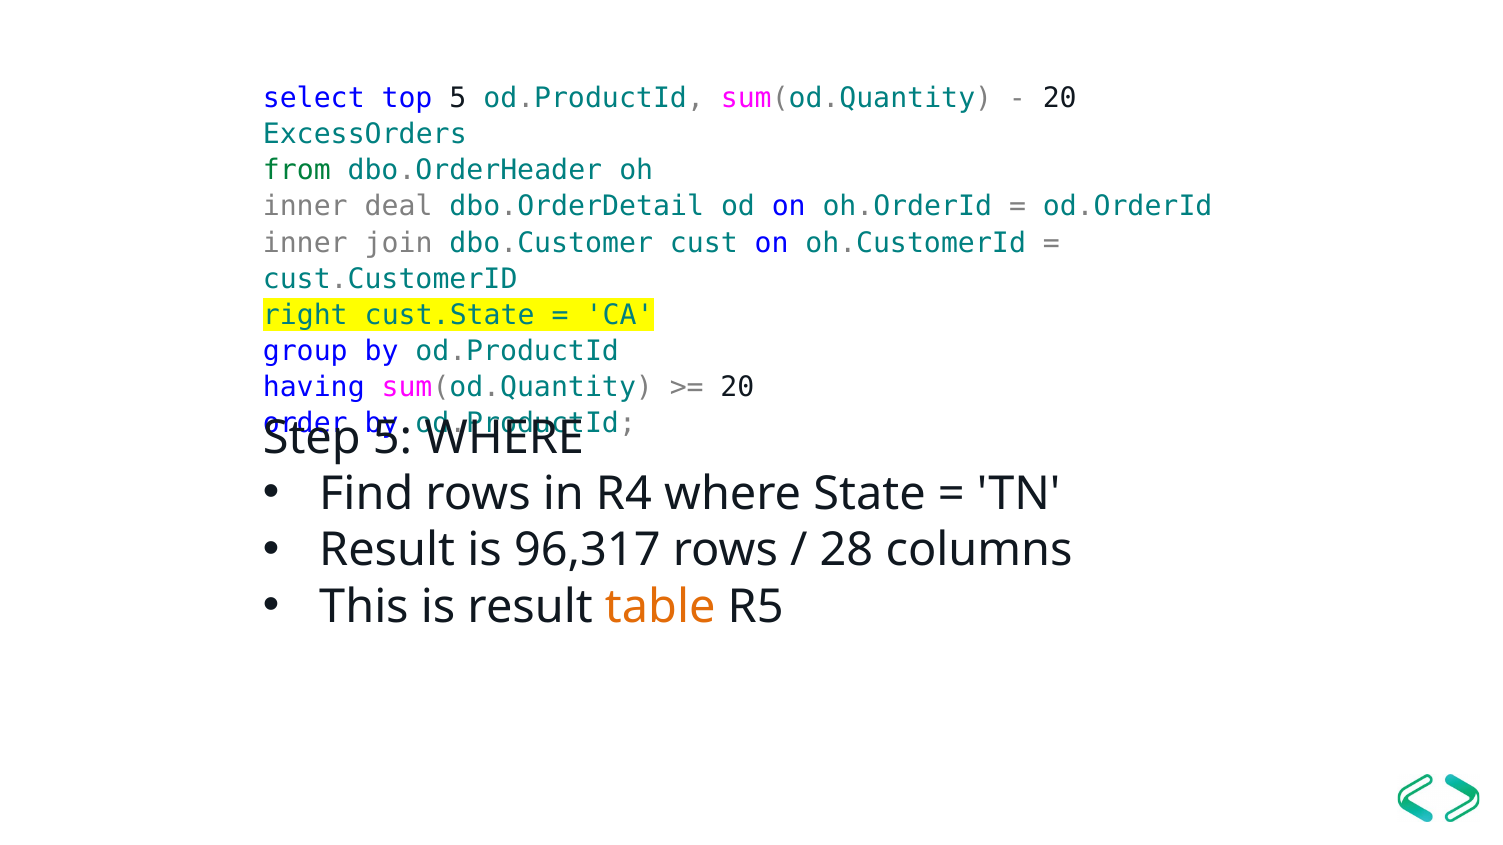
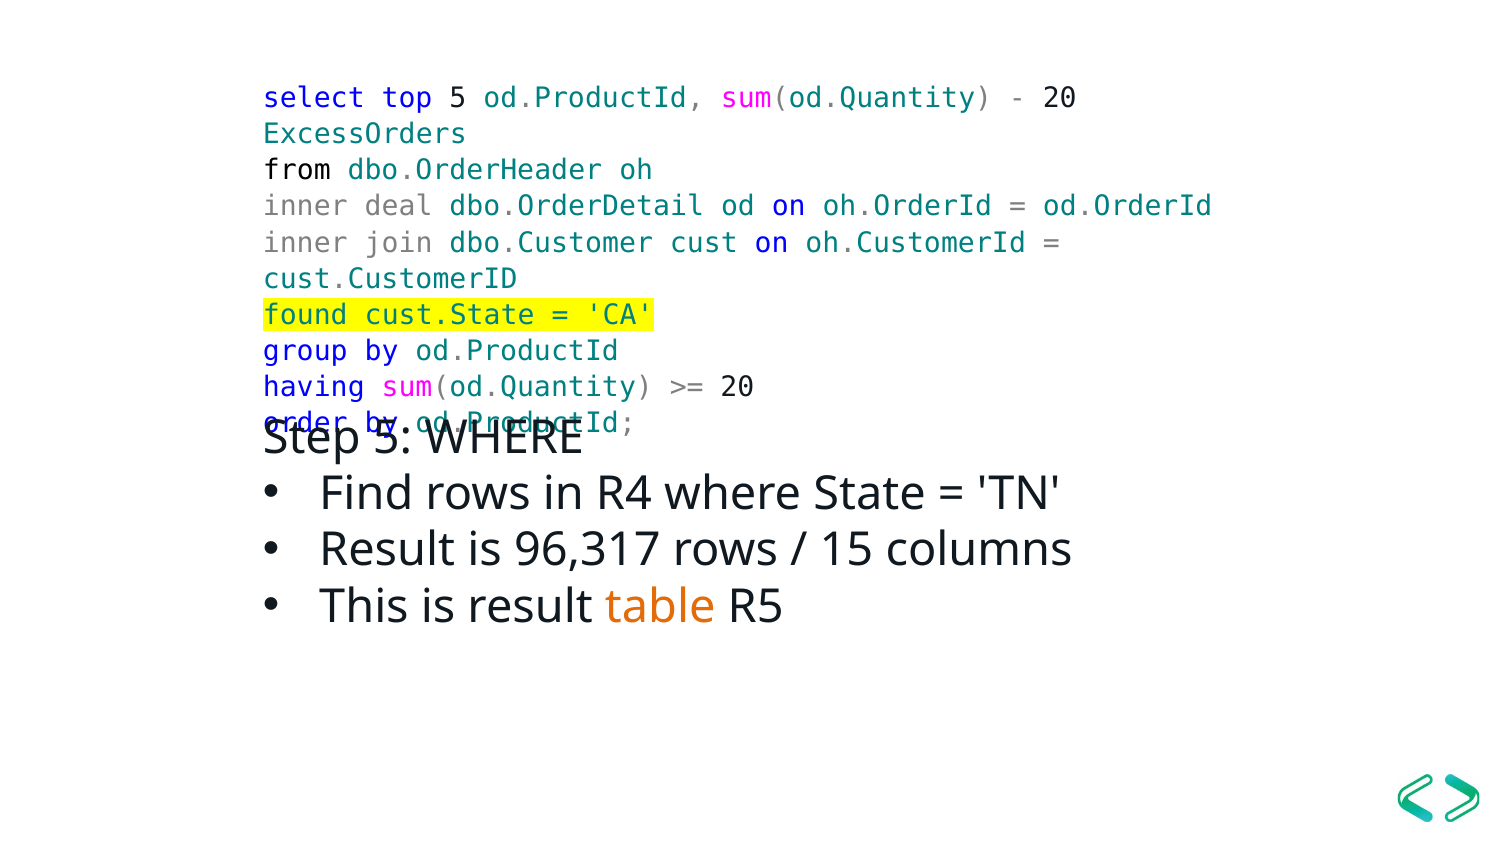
from colour: green -> black (297, 171)
right: right -> found (305, 315)
28: 28 -> 15 (846, 551)
